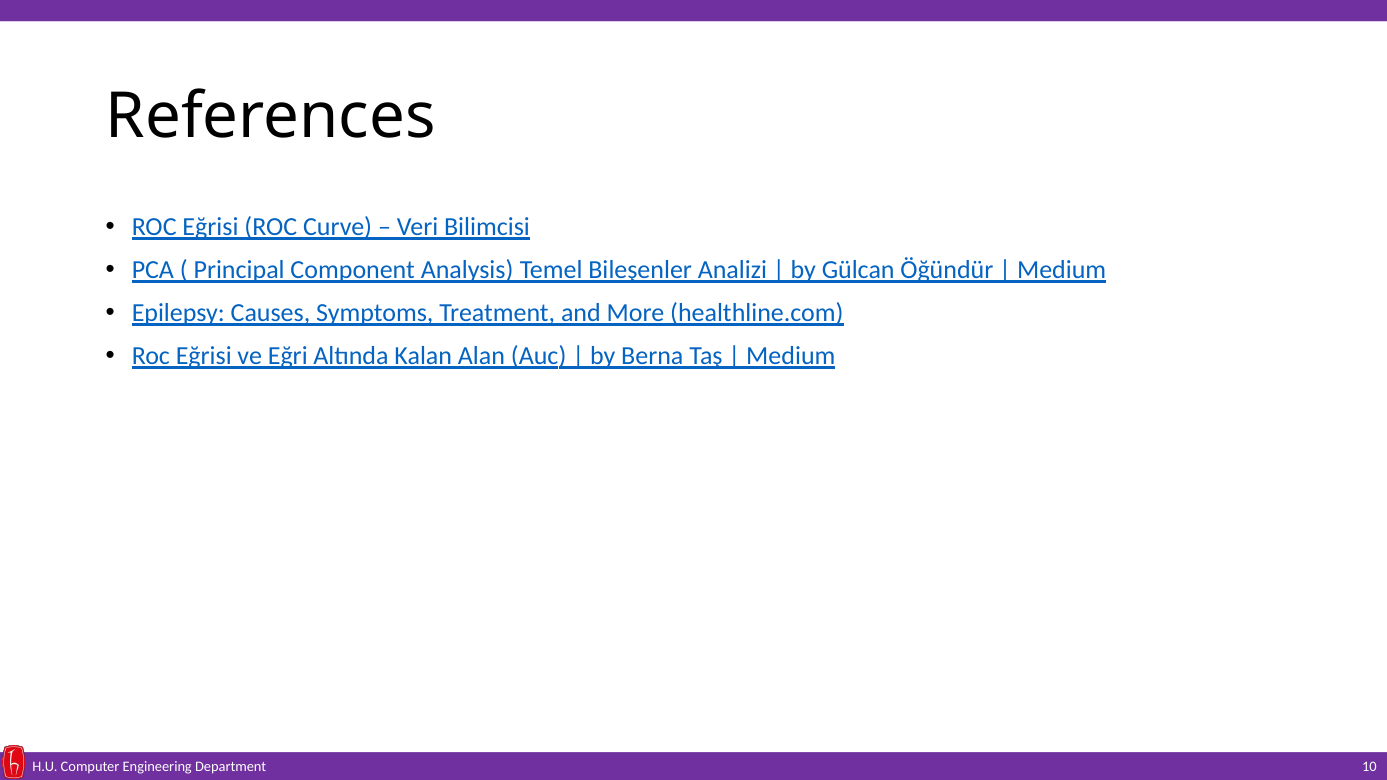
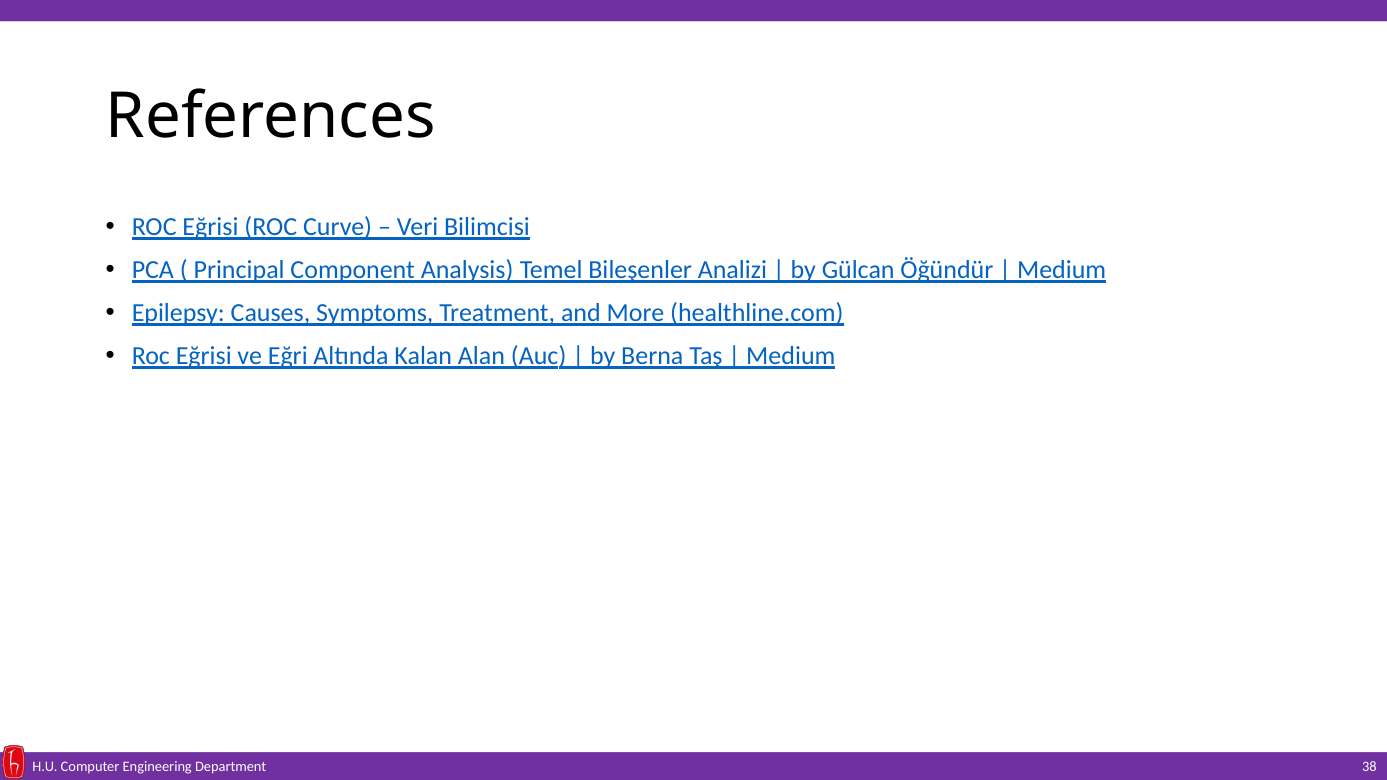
10: 10 -> 38 (1369, 767)
